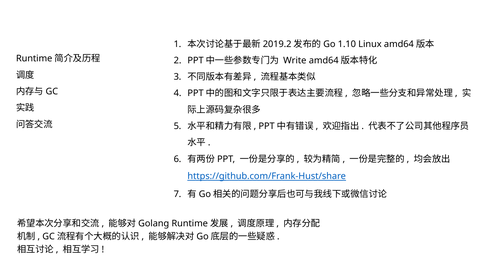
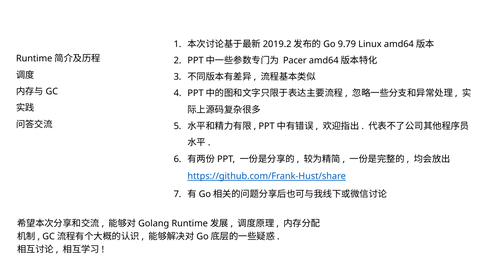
1.10: 1.10 -> 9.79 (347, 44)
Write: Write -> Pacer (295, 61)
